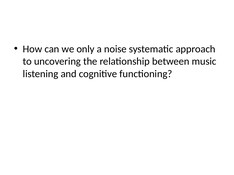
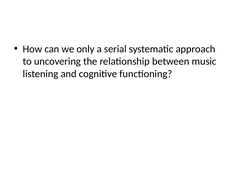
noise: noise -> serial (115, 49)
